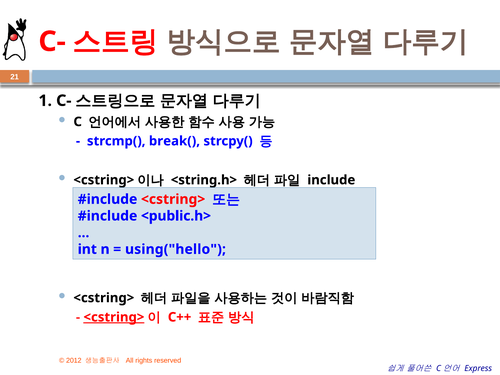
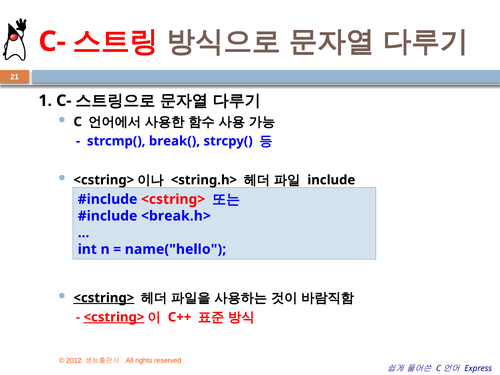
<public.h>: <public.h> -> <break.h> (176, 216)
using("hello: using("hello -> name("hello (176, 249)
<cstring> underline: none -> present (104, 298)
